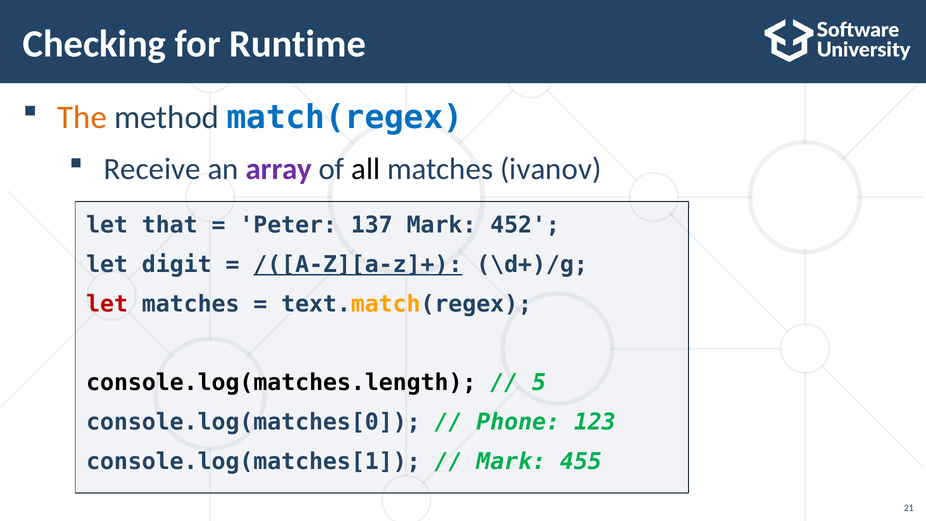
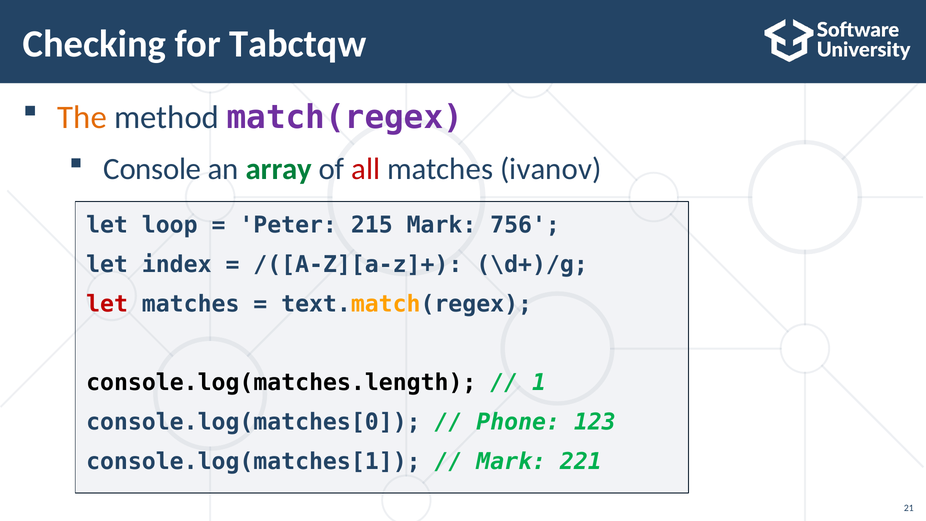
Runtime: Runtime -> Tabctqw (298, 44)
match(regex colour: blue -> purple (345, 117)
Receive: Receive -> Console (152, 169)
array colour: purple -> green (279, 169)
all colour: black -> red (366, 169)
that: that -> loop (170, 225)
137: 137 -> 215 (372, 225)
452: 452 -> 756 (525, 225)
digit: digit -> index (177, 265)
/([A-Z][a-z]+ underline: present -> none (358, 265)
5: 5 -> 1 (539, 383)
455: 455 -> 221 (581, 461)
